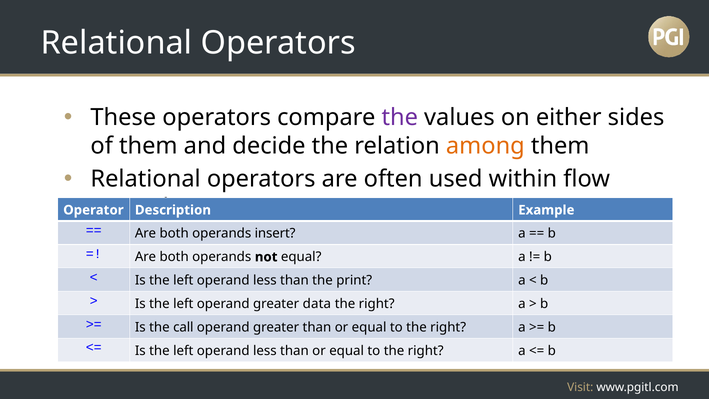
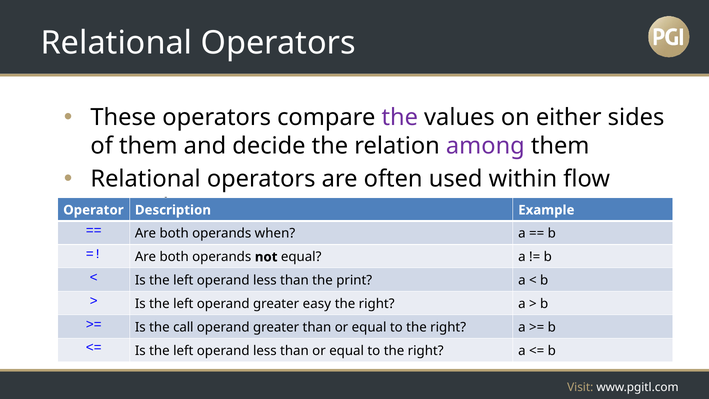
among colour: orange -> purple (485, 146)
insert: insert -> when (275, 233)
data: data -> easy (317, 304)
